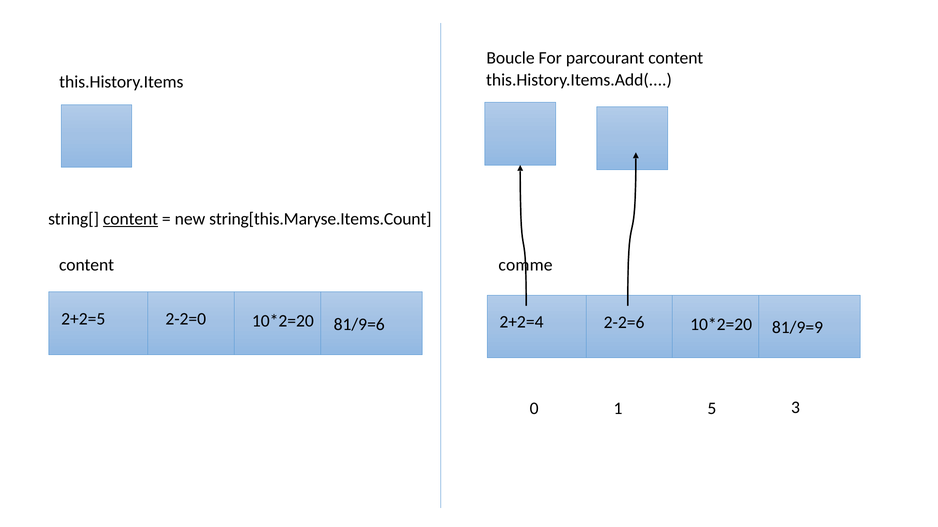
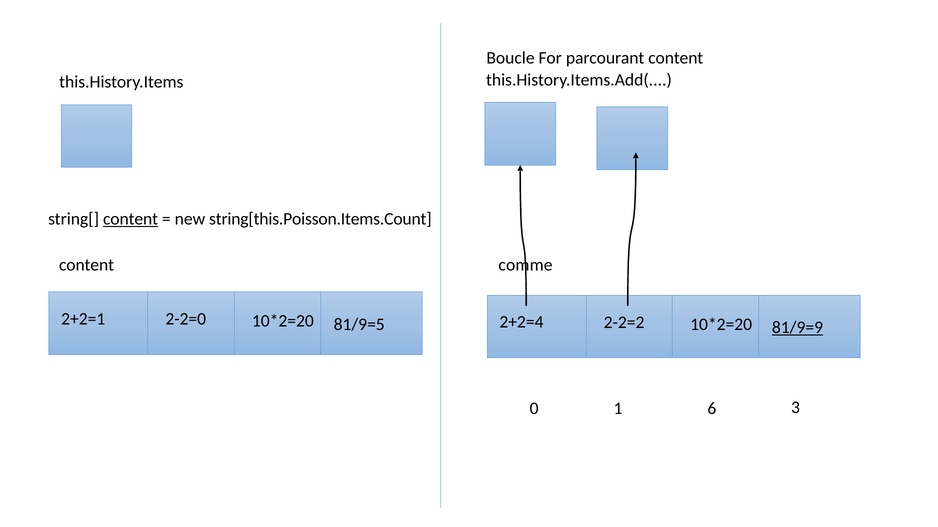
string[this.Maryse.Items.Count: string[this.Maryse.Items.Count -> string[this.Poisson.Items.Count (320, 219)
2+2=5: 2+2=5 -> 2+2=1 (83, 319)
81/9=6: 81/9=6 -> 81/9=5 (359, 325)
2-2=6: 2-2=6 -> 2-2=2 (624, 323)
81/9=9 underline: none -> present (798, 328)
5: 5 -> 6 (712, 409)
